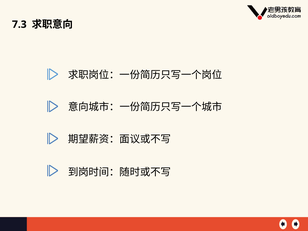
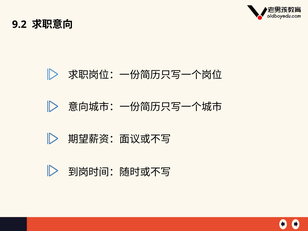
7.3: 7.3 -> 9.2 (19, 24)
